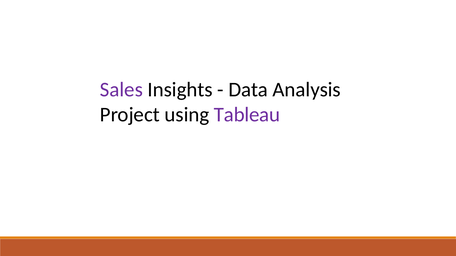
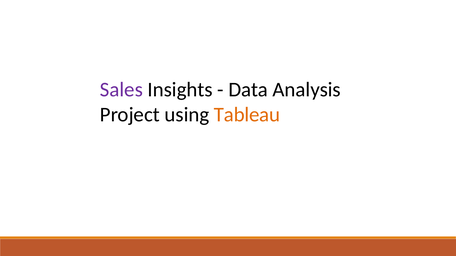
Tableau colour: purple -> orange (247, 115)
